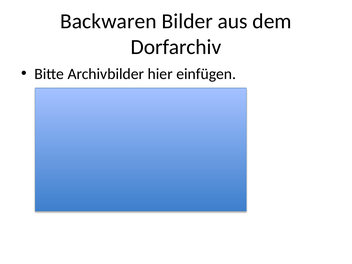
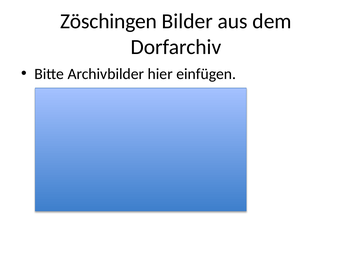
Backwaren: Backwaren -> Zöschingen (109, 21)
